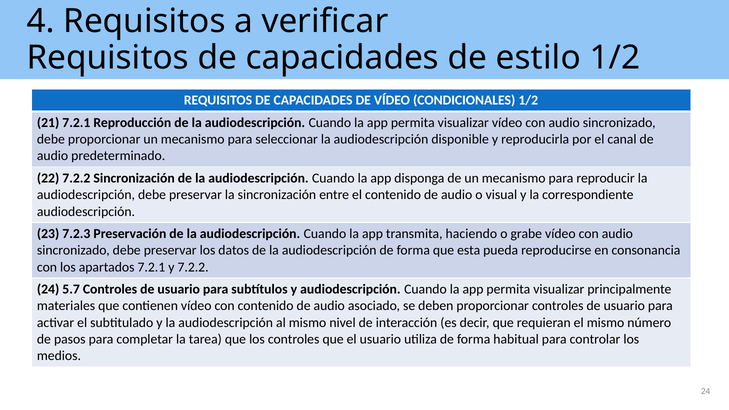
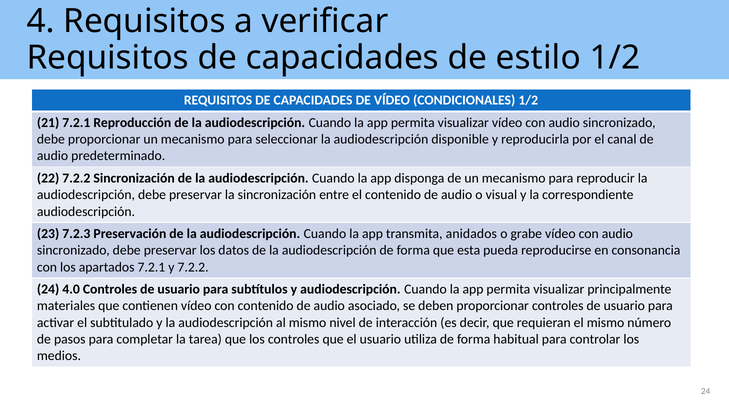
haciendo: haciendo -> anidados (471, 234)
5.7: 5.7 -> 4.0 (71, 289)
